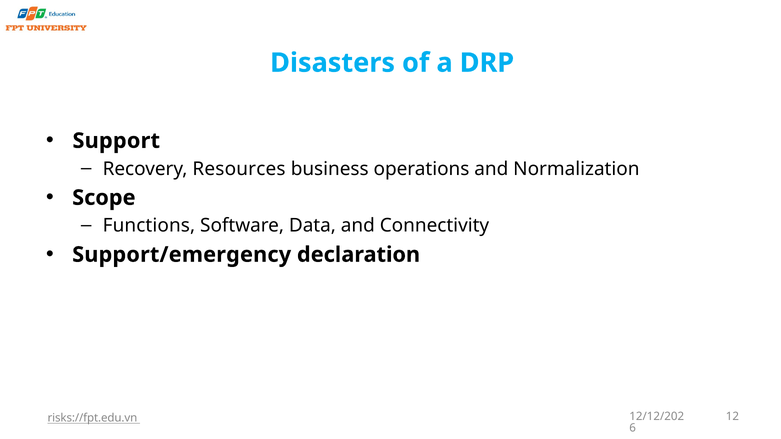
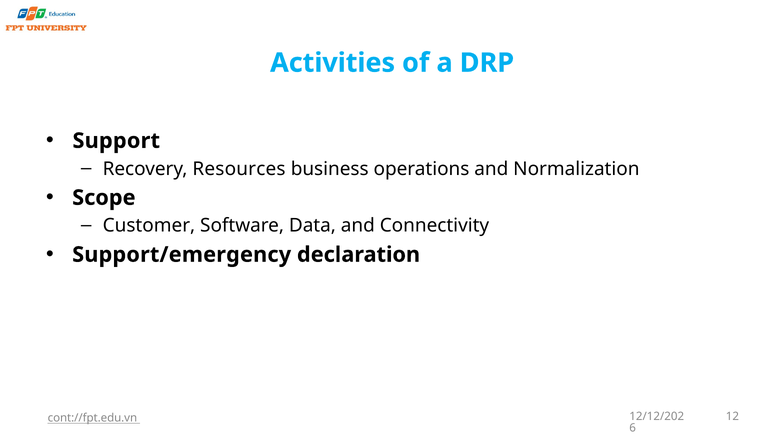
Disasters: Disasters -> Activities (333, 63)
Functions: Functions -> Customer (149, 226)
risks://fpt.edu.vn: risks://fpt.edu.vn -> cont://fpt.edu.vn (92, 418)
